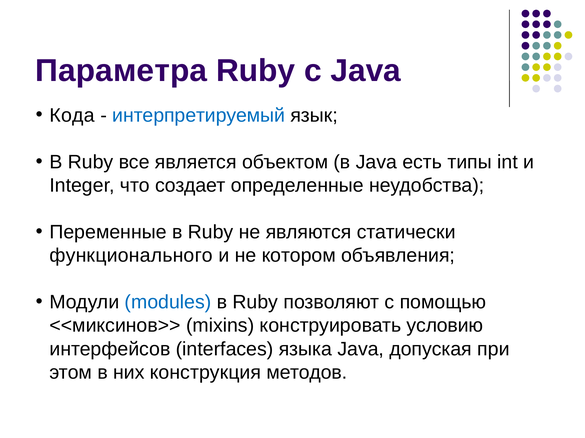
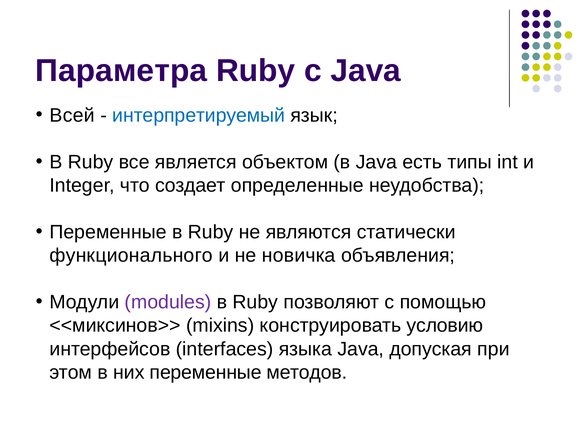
Кода: Кода -> Всей (72, 116)
котором: котором -> новичка (299, 256)
modules colour: blue -> purple (168, 303)
них конструкция: конструкция -> переменные (206, 373)
